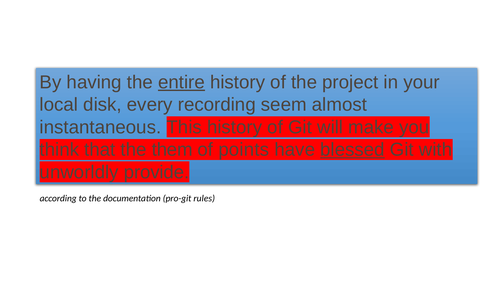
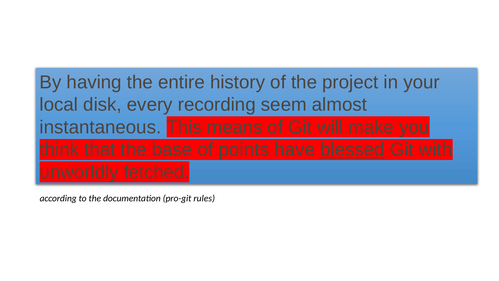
entire underline: present -> none (181, 82)
This history: history -> means (235, 127)
them: them -> base (172, 150)
provide: provide -> fetched (157, 172)
